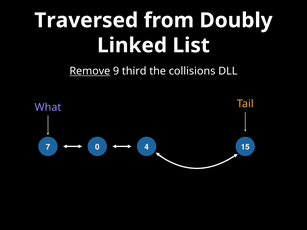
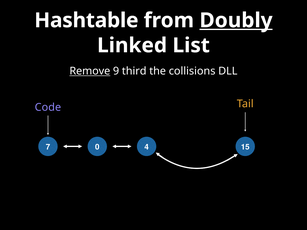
Traversed: Traversed -> Hashtable (86, 20)
Doubly underline: none -> present (236, 20)
What: What -> Code (48, 107)
